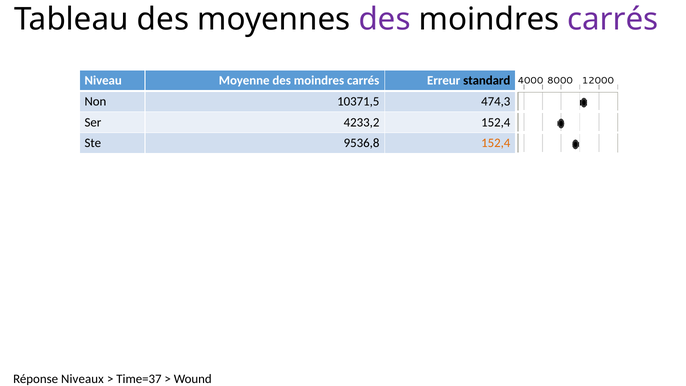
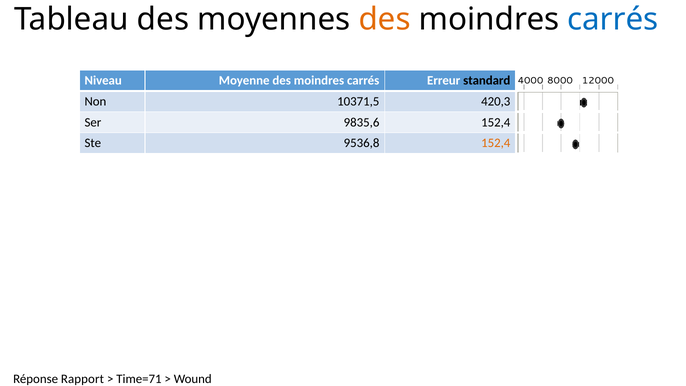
des colour: purple -> orange (385, 19)
carrés colour: purple -> blue (613, 19)
474,3: 474,3 -> 420,3 (496, 101)
4233,2: 4233,2 -> 9835,6 (362, 122)
Niveaux: Niveaux -> Rapport (82, 379)
Time=37: Time=37 -> Time=71 (139, 379)
